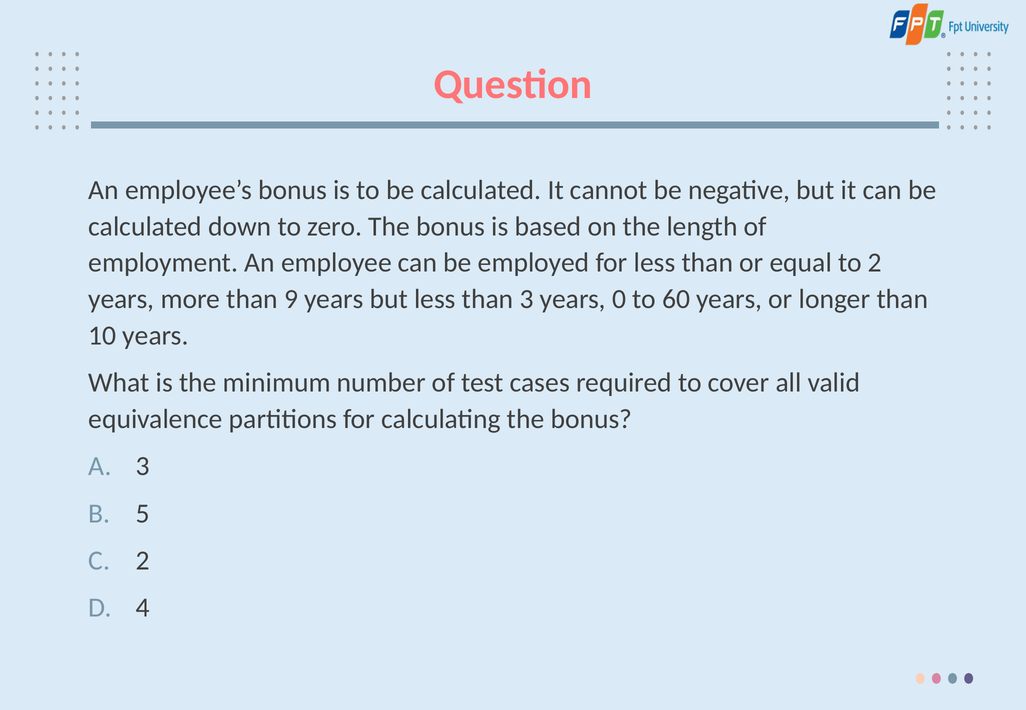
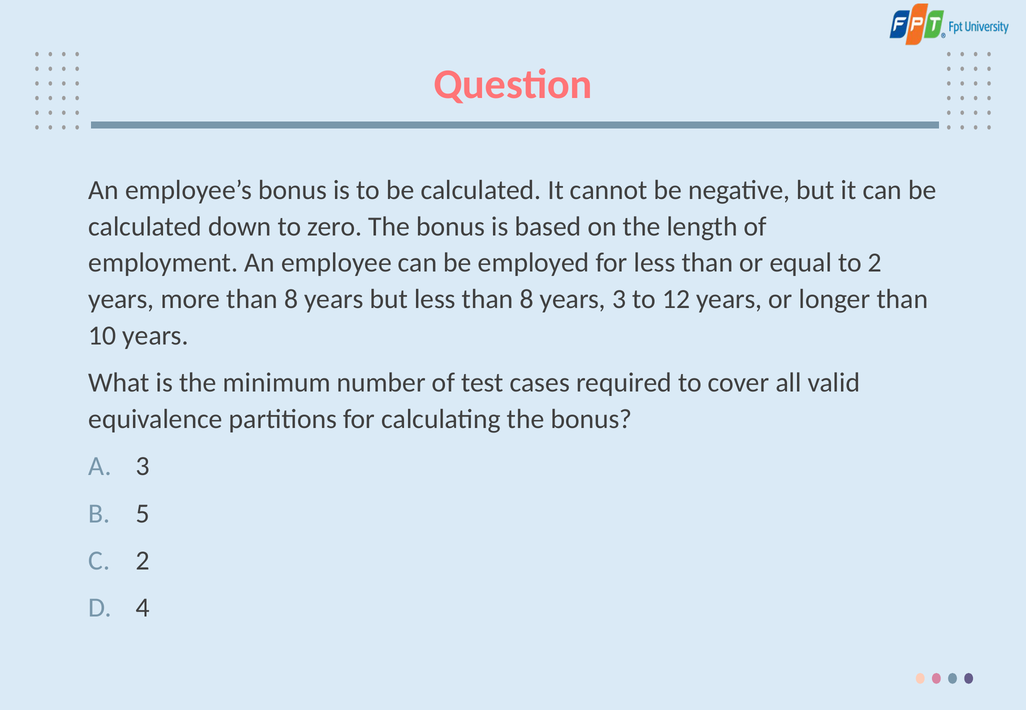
more than 9: 9 -> 8 (291, 299)
less than 3: 3 -> 8 (527, 299)
years 0: 0 -> 3 (619, 299)
60: 60 -> 12 (676, 299)
